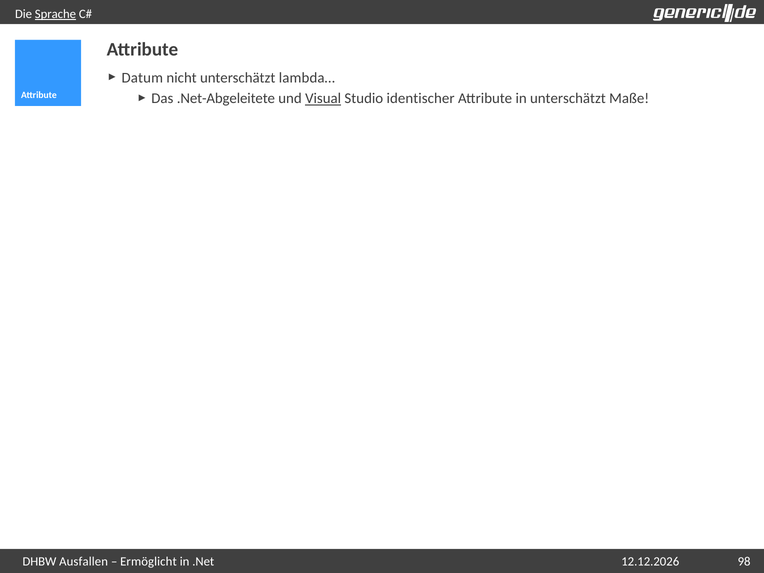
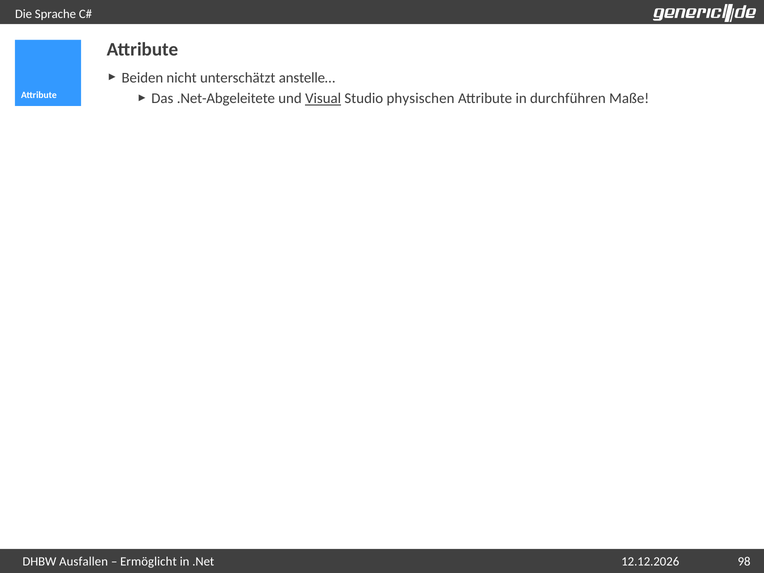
Sprache underline: present -> none (55, 14)
Datum: Datum -> Beiden (142, 78)
lambda…: lambda… -> anstelle… (307, 78)
identischer: identischer -> physischen (421, 98)
in unterschätzt: unterschätzt -> durchführen (568, 98)
